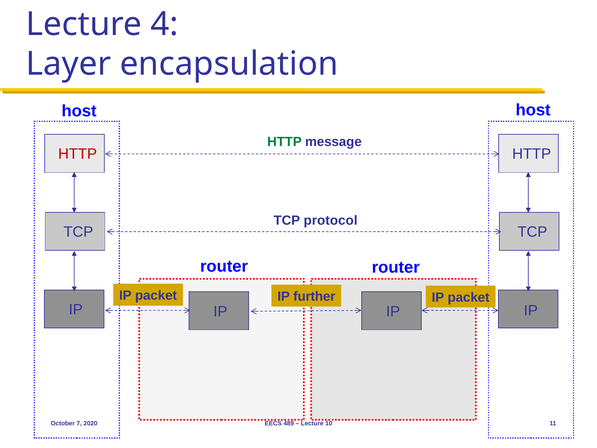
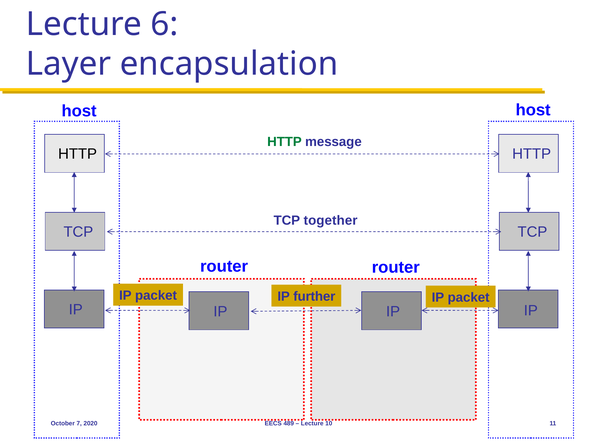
4: 4 -> 6 (164, 24)
HTTP colour: red -> black (78, 154)
protocol: protocol -> together (331, 220)
